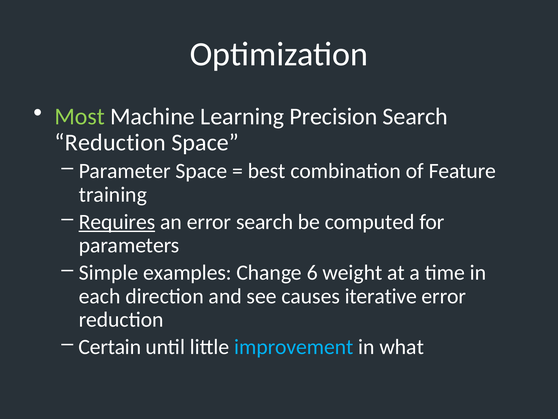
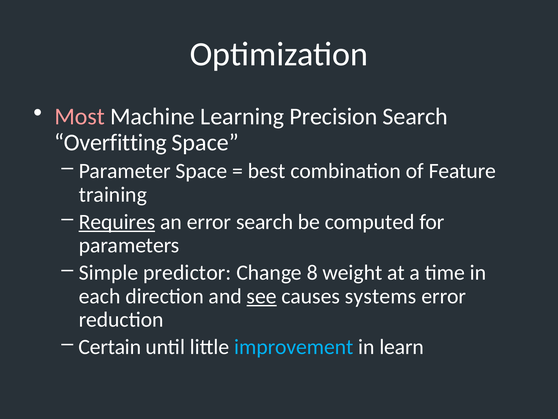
Most colour: light green -> pink (80, 117)
Reduction: Reduction -> Overfitting (110, 143)
examples: examples -> predictor (187, 272)
6: 6 -> 8 (312, 272)
see underline: none -> present (262, 296)
iterative: iterative -> systems (381, 296)
what: what -> learn (402, 347)
